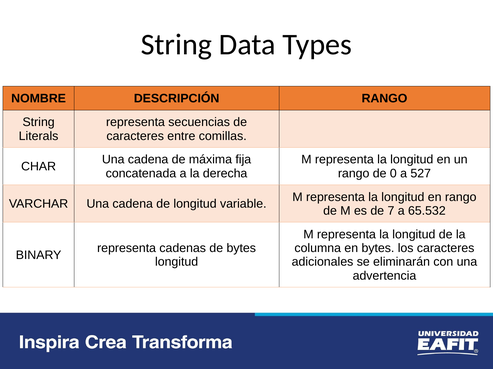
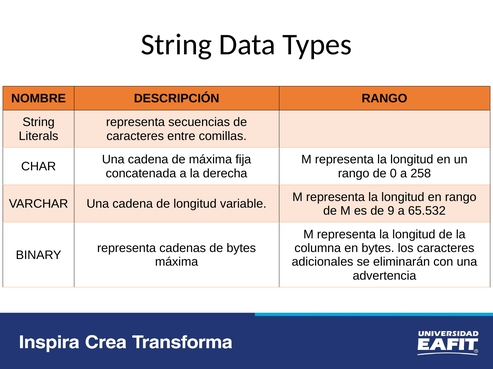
527: 527 -> 258 (421, 174)
7: 7 -> 9 (391, 211)
longitud: longitud -> máxima (177, 262)
